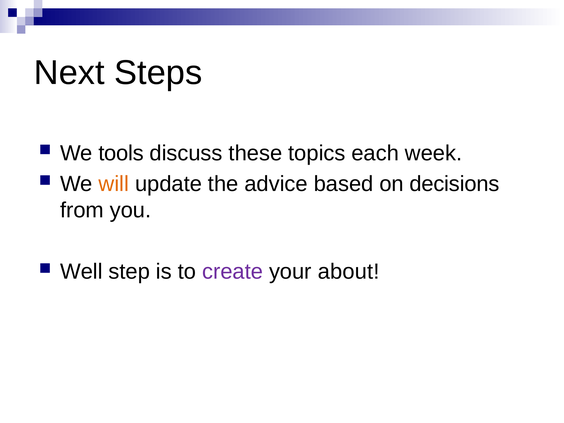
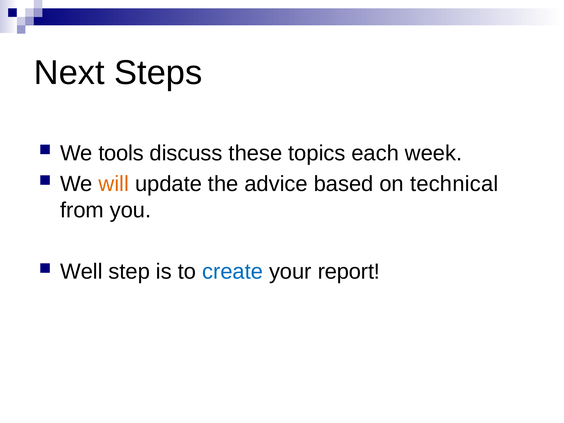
decisions: decisions -> technical (454, 184)
create colour: purple -> blue (233, 272)
about: about -> report (349, 272)
